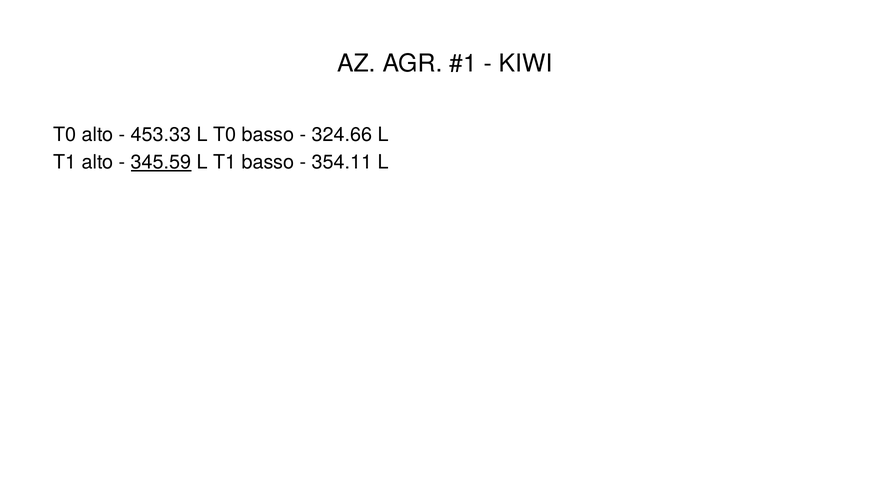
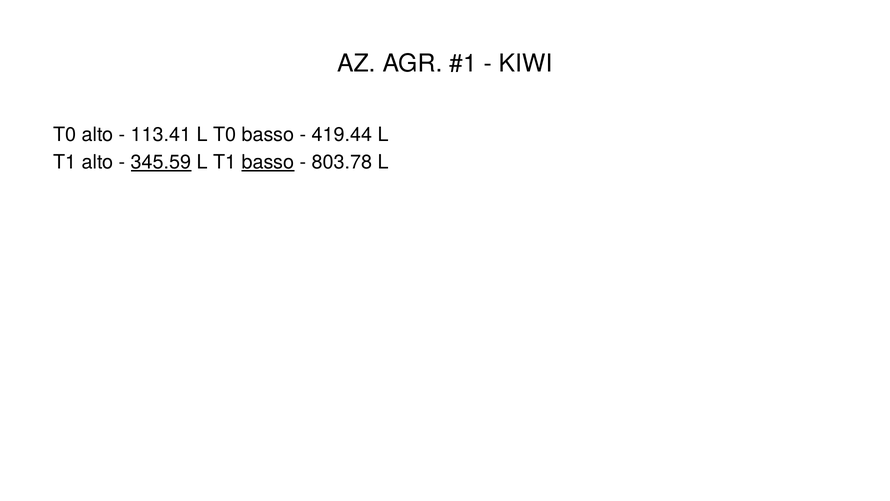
453.33: 453.33 -> 113.41 (161, 135)
324.66: 324.66 -> 419.44 (342, 135)
basso underline: none -> present (268, 162)
354.11: 354.11 -> 803.78 (342, 162)
